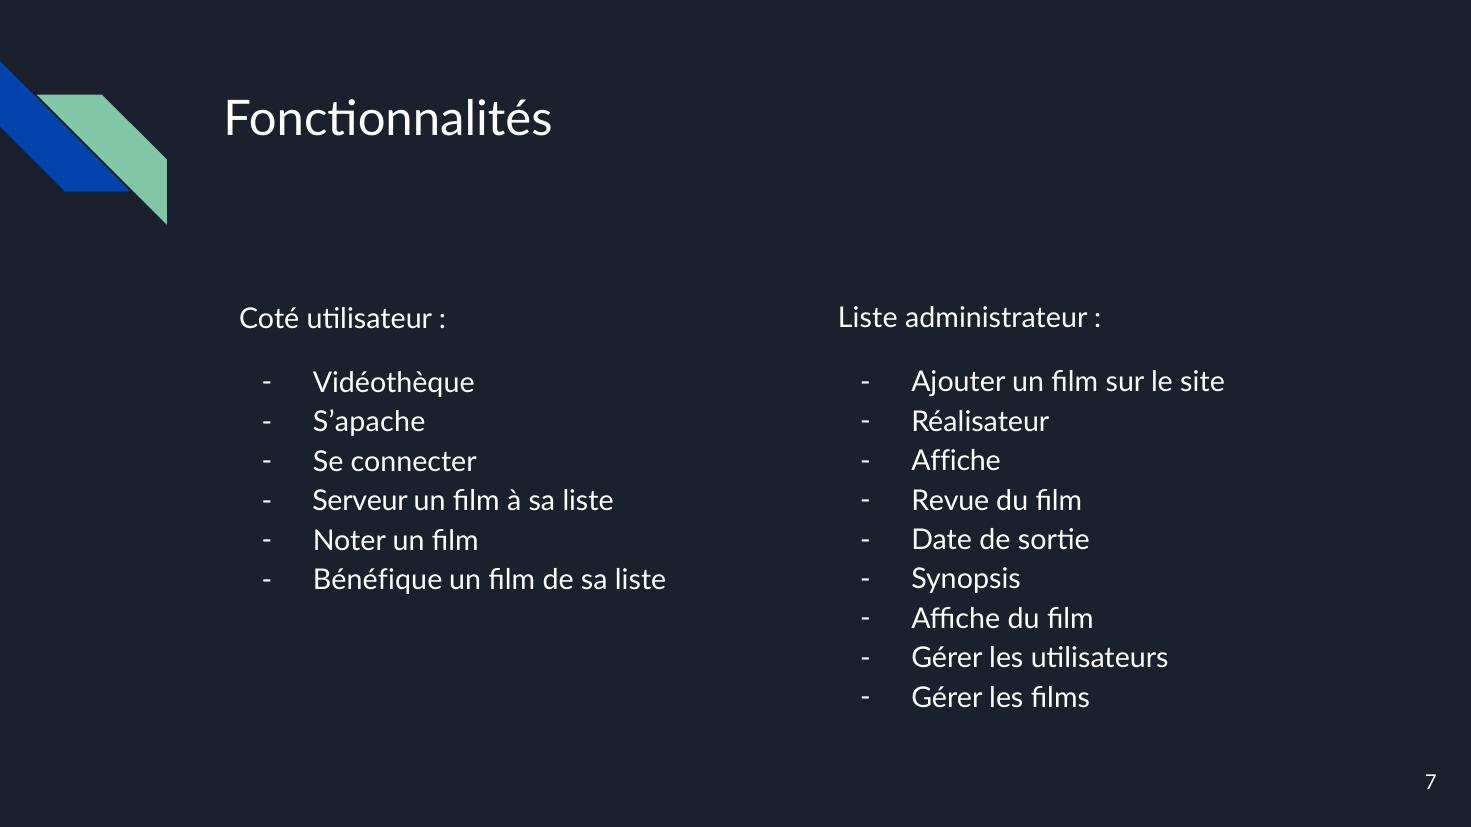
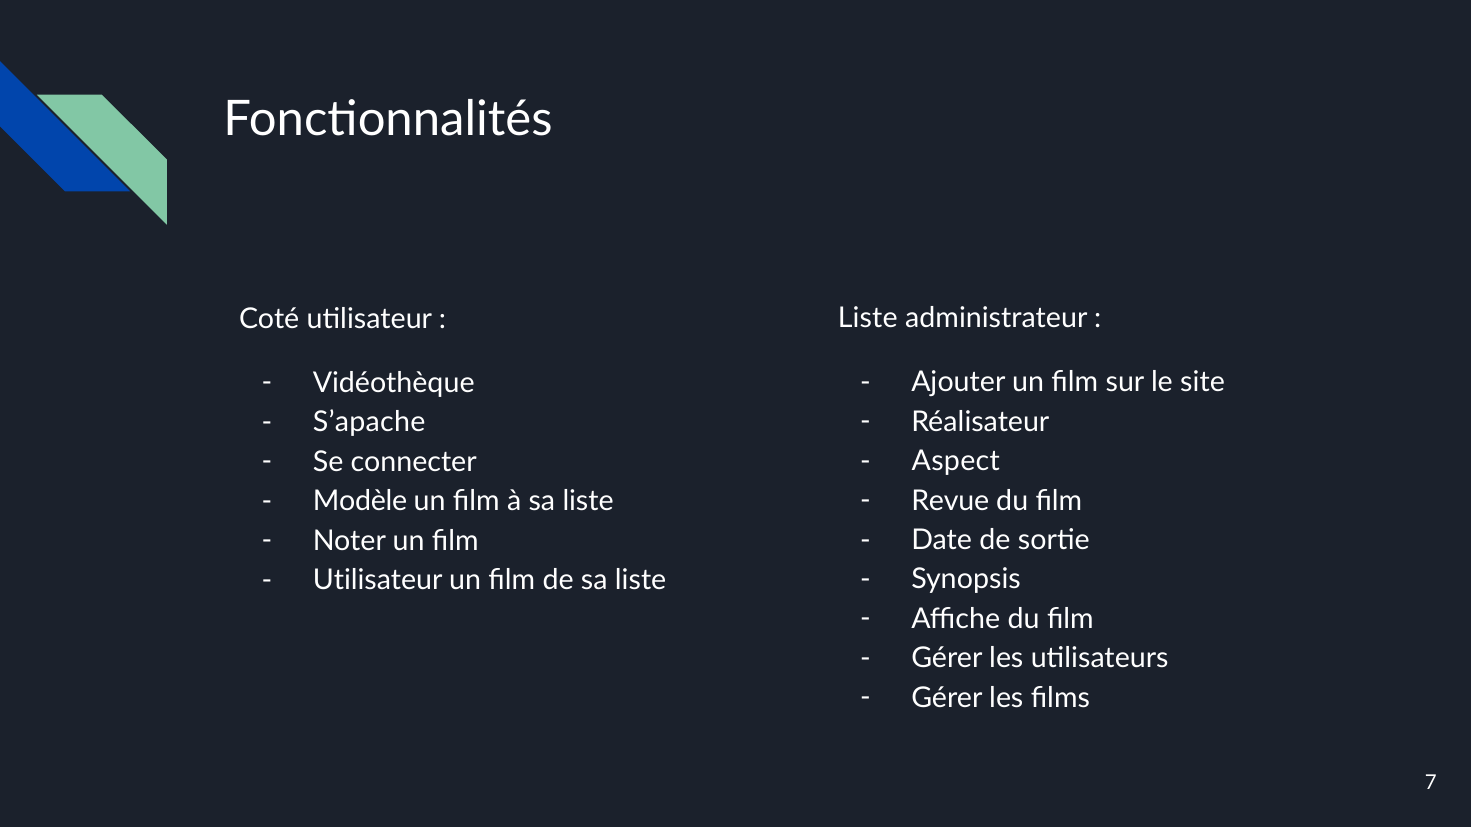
Affiche: Affiche -> Aspect (956, 461)
Serveur: Serveur -> Modèle (360, 501)
Bénéfique: Bénéfique -> Utilisateur (378, 581)
